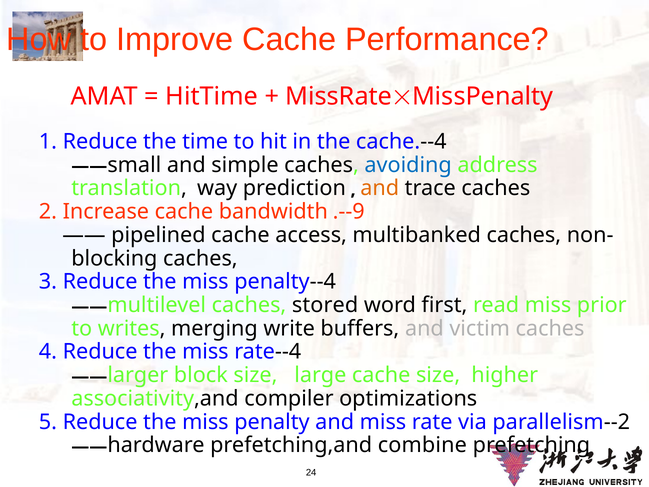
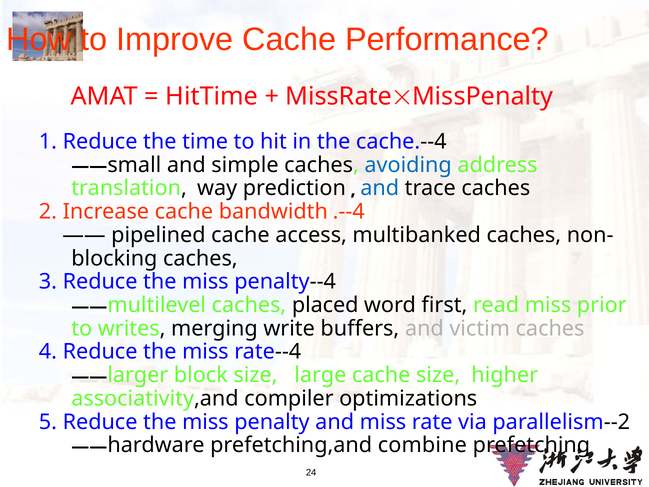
and colour: orange -> blue (380, 188)
.--9: .--9 -> .--4 (349, 212)
stored: stored -> placed (325, 305)
